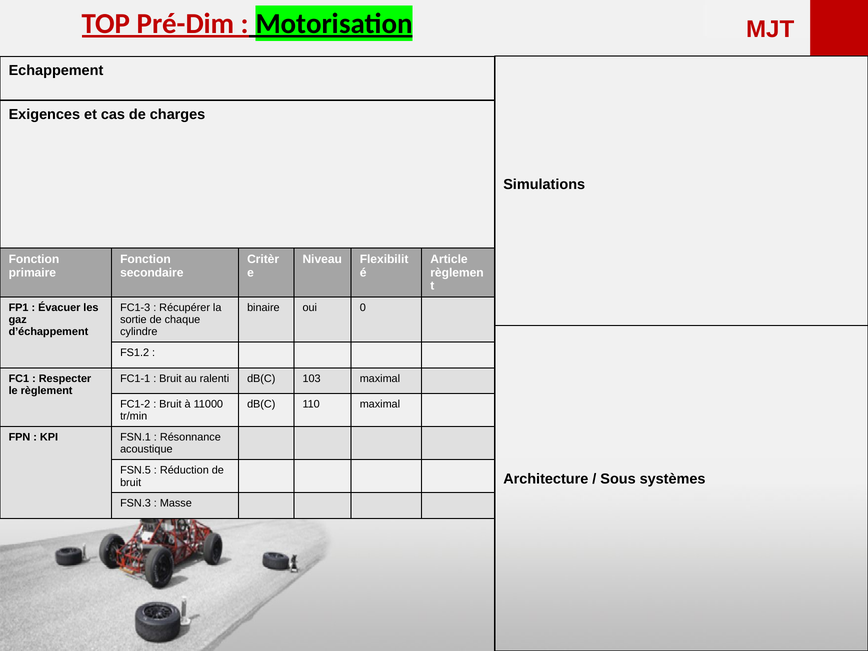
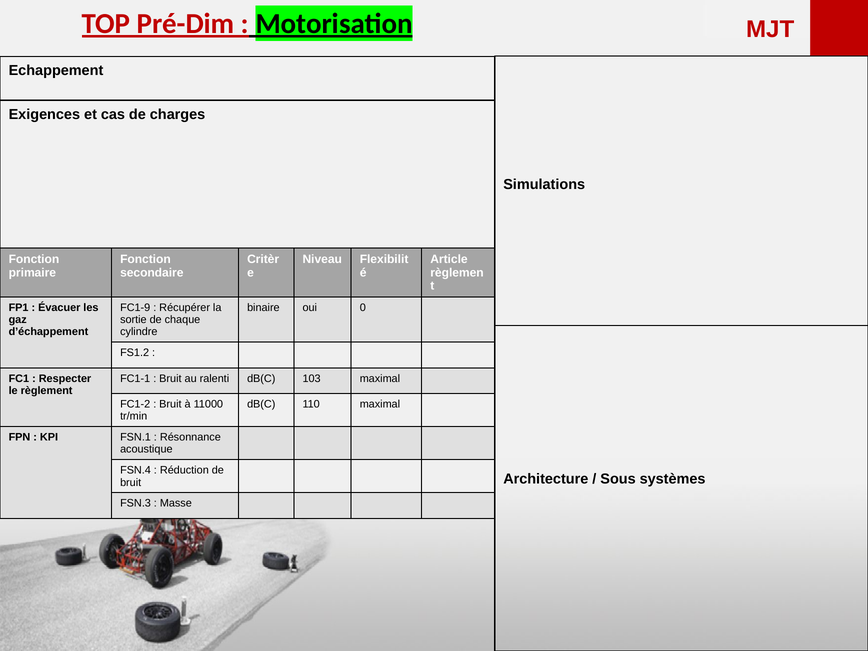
FC1-3: FC1-3 -> FC1-9 (135, 308)
FSN.5: FSN.5 -> FSN.4 (136, 470)
